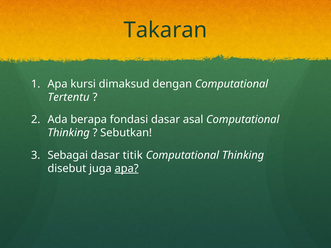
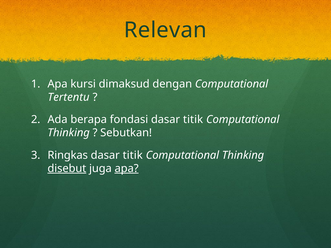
Takaran: Takaran -> Relevan (165, 30)
fondasi dasar asal: asal -> titik (193, 120)
Sebagai: Sebagai -> Ringkas (68, 155)
disebut underline: none -> present (67, 169)
